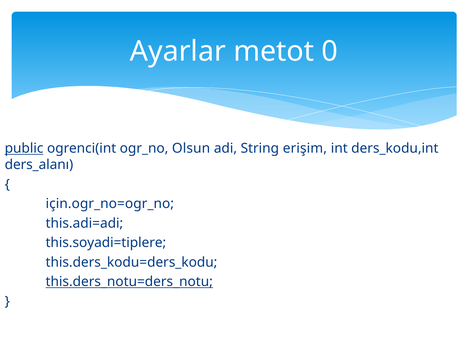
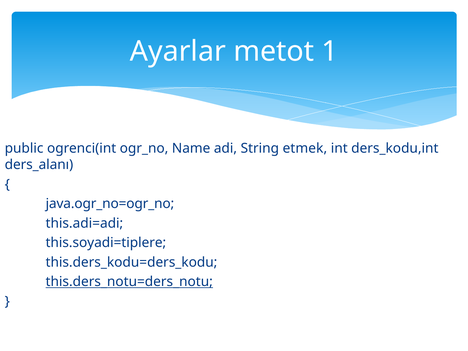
0: 0 -> 1 (330, 51)
public underline: present -> none (24, 148)
Olsun: Olsun -> Name (191, 148)
erişim: erişim -> etmek (305, 148)
için.ogr_no=ogr_no: için.ogr_no=ogr_no -> java.ogr_no=ogr_no (110, 204)
